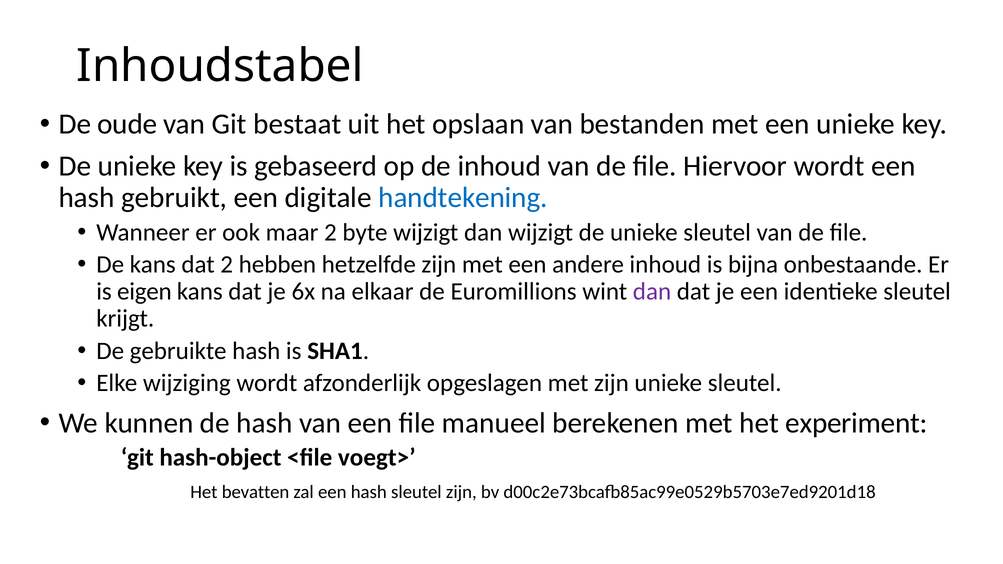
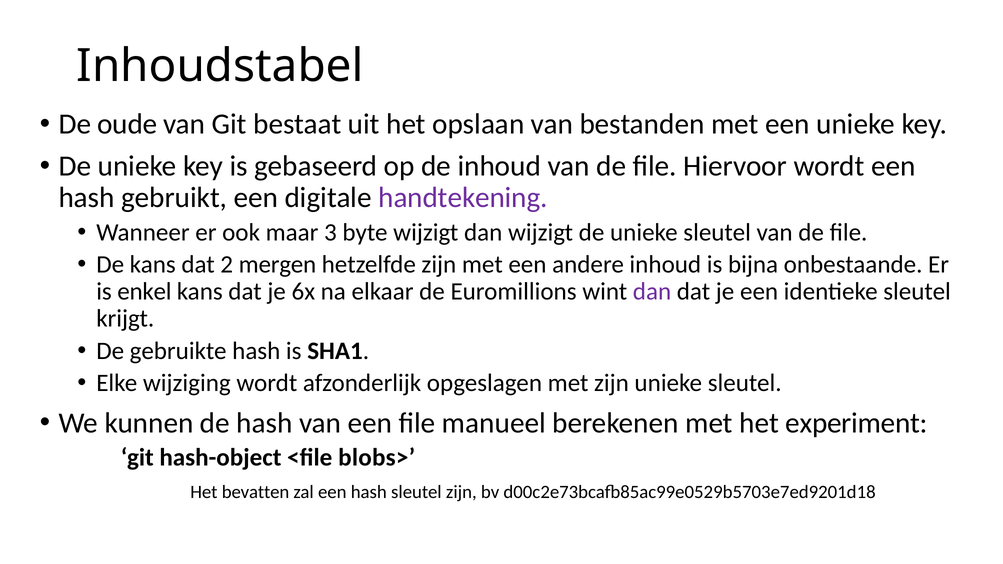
handtekening colour: blue -> purple (463, 198)
maar 2: 2 -> 3 (330, 232)
hebben: hebben -> mergen (278, 265)
eigen: eigen -> enkel (144, 292)
voegt>: voegt> -> blobs> (377, 458)
